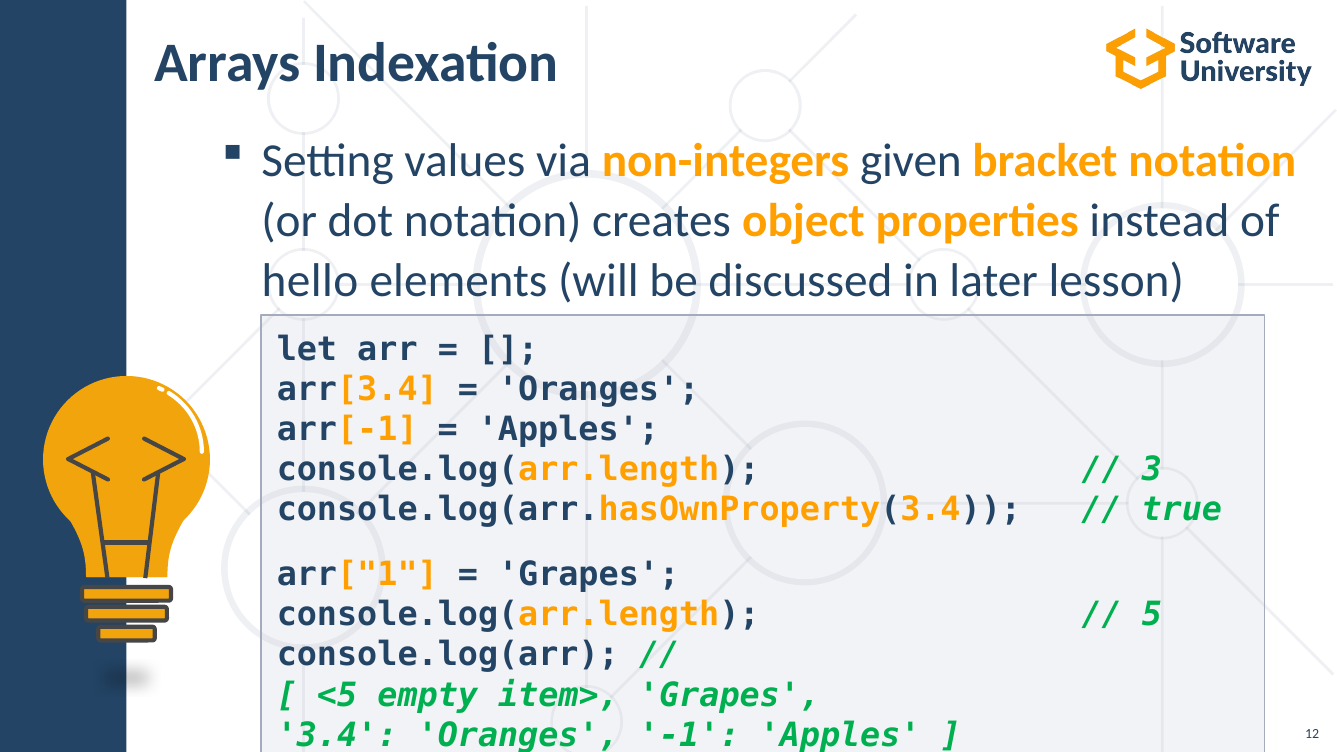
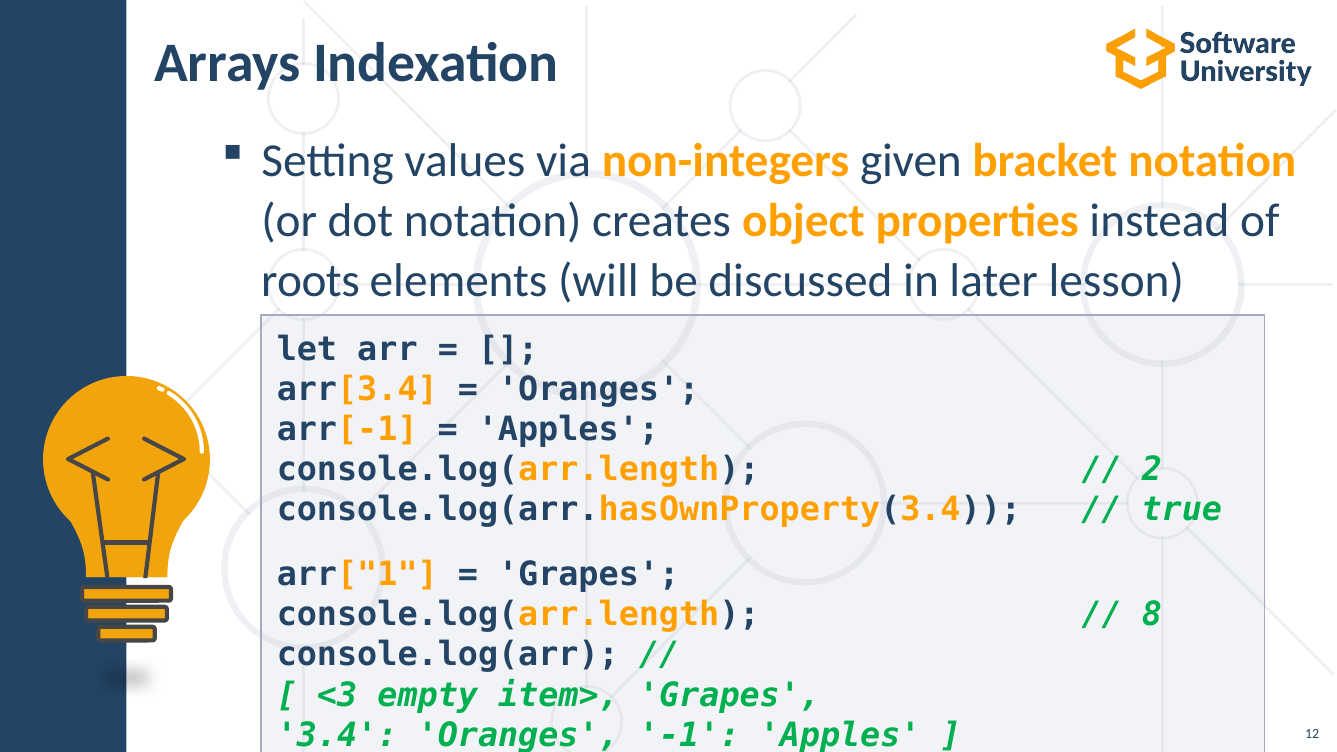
hello: hello -> roots (310, 281)
3: 3 -> 2 (1152, 469)
5: 5 -> 8 (1152, 615)
<5: <5 -> <3 (337, 695)
